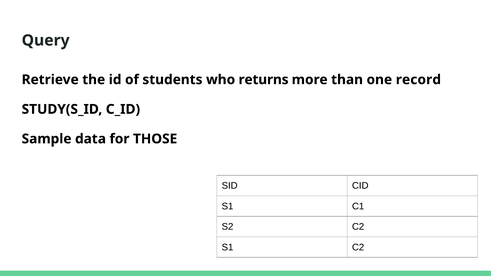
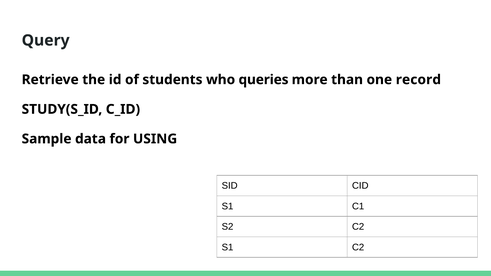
returns: returns -> queries (264, 80)
THOSE: THOSE -> USING (155, 139)
